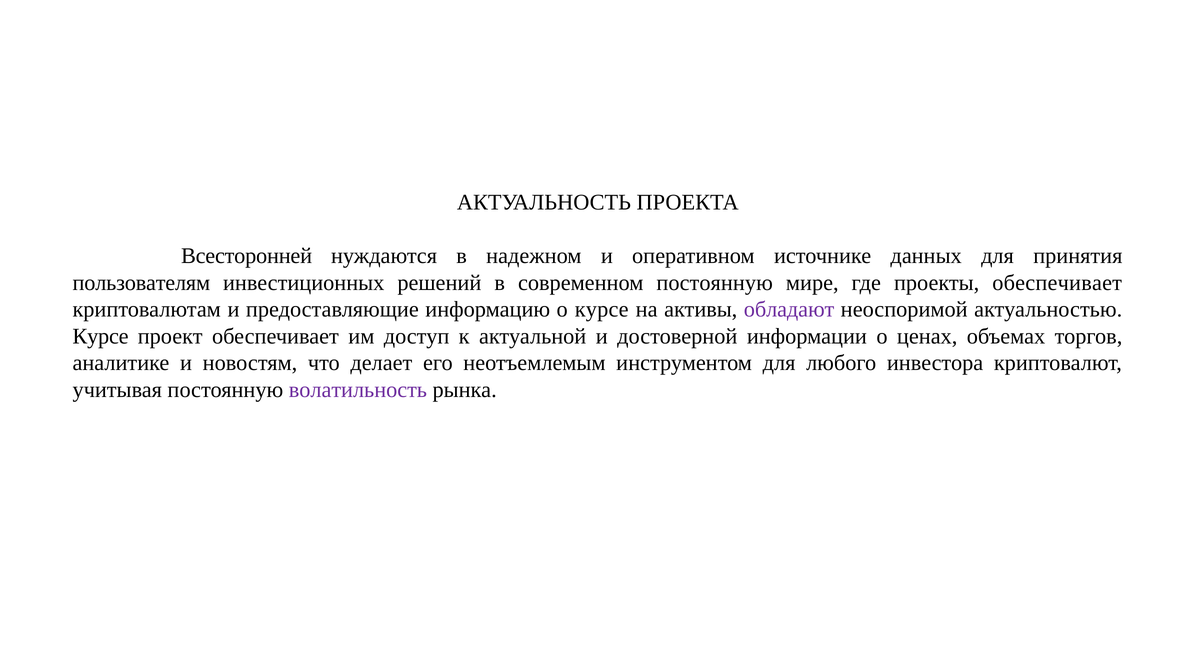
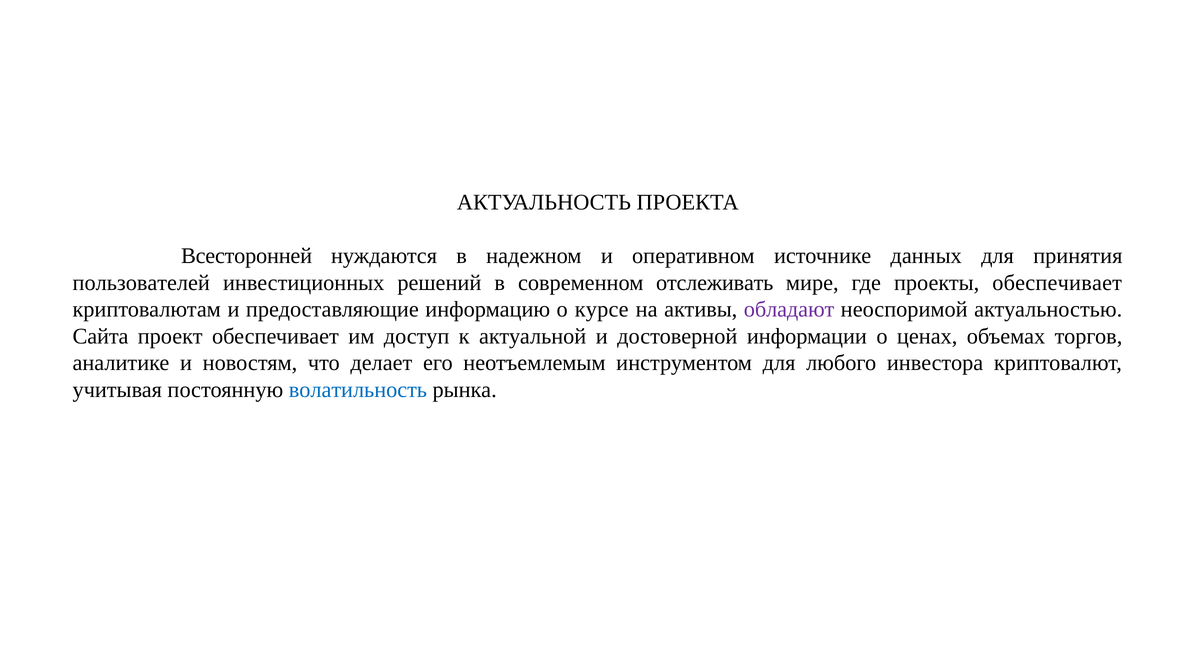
пользователям: пользователям -> пользователей (141, 283)
современном постоянную: постоянную -> отслеживать (715, 283)
Курсе: Курсе -> Сайта (100, 336)
волатильность colour: purple -> blue (358, 390)
